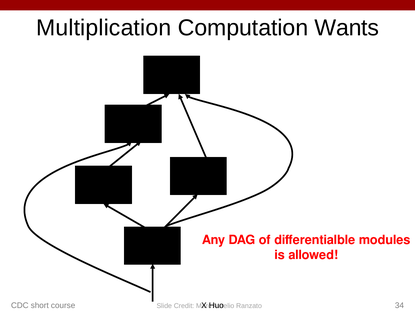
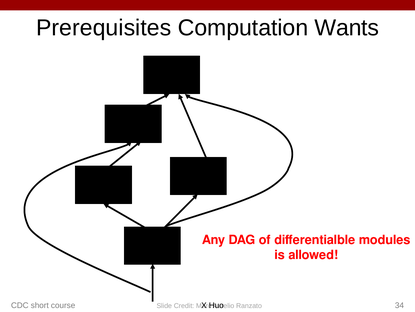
Multiplication: Multiplication -> Prerequisites (104, 28)
